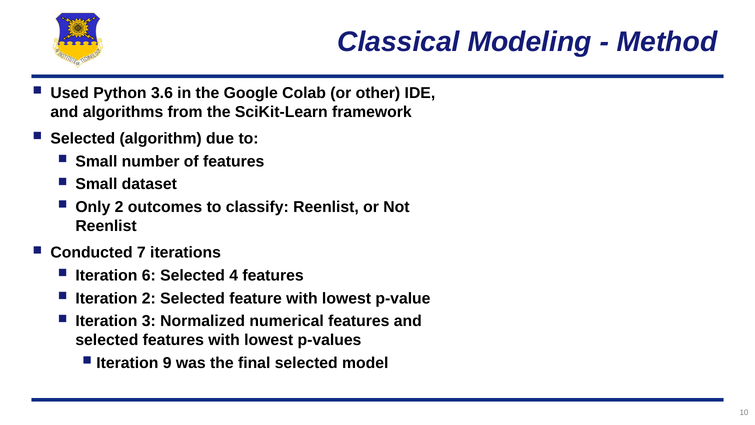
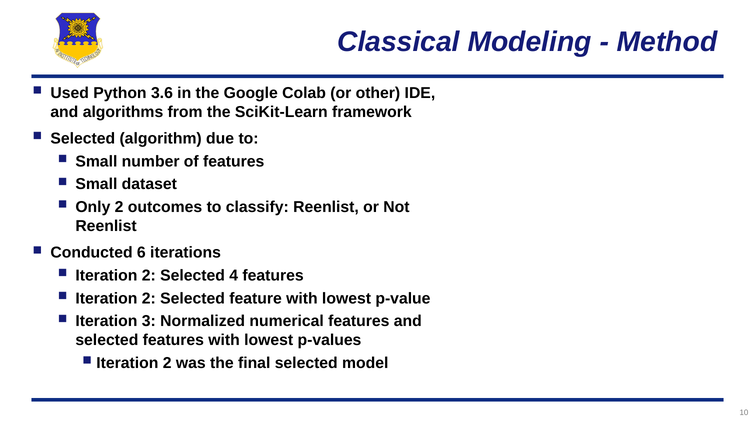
7: 7 -> 6 (141, 253)
6: 6 -> 2 (149, 275)
9: 9 -> 2 (167, 363)
